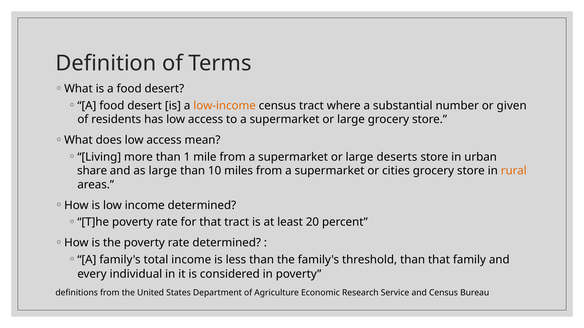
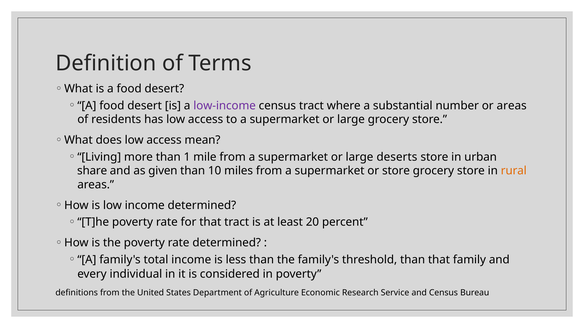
low-income colour: orange -> purple (225, 106)
or given: given -> areas (512, 106)
as large: large -> given (163, 171)
or cities: cities -> store (396, 171)
